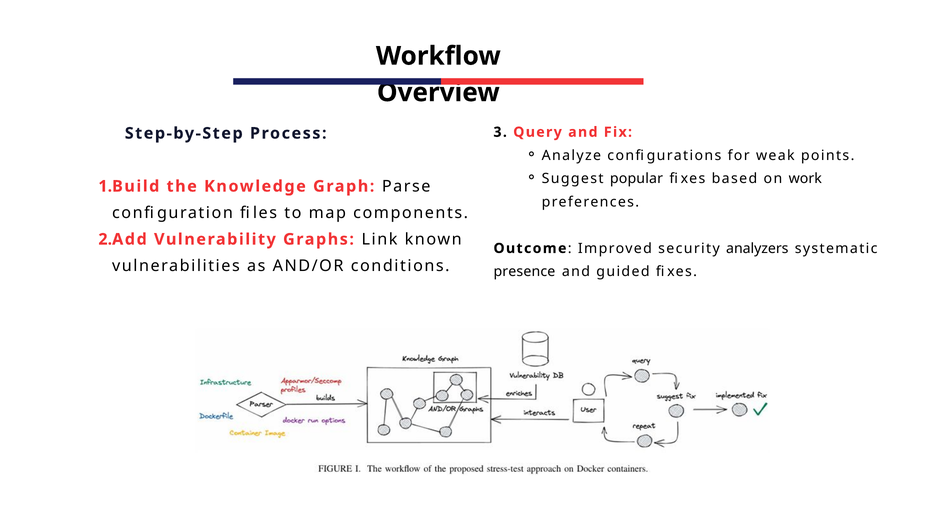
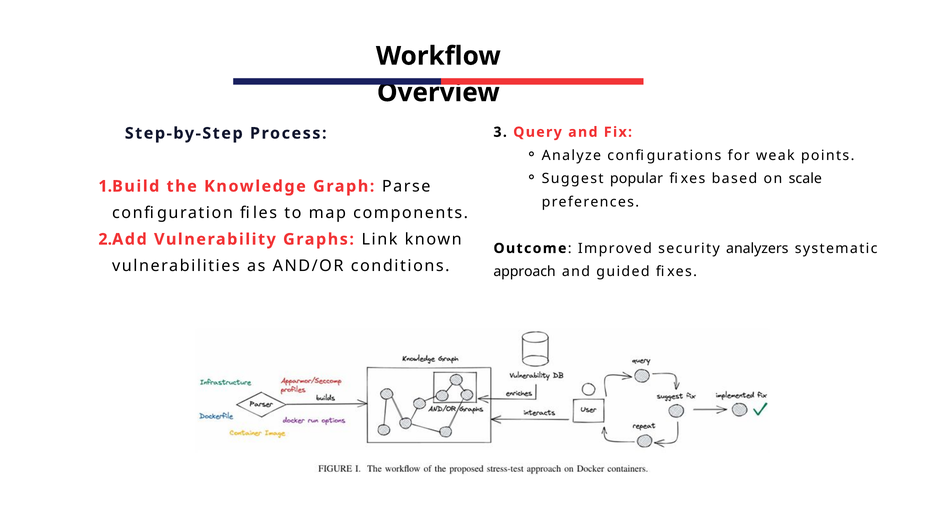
work: work -> scale (805, 179)
presence: presence -> approach (525, 272)
